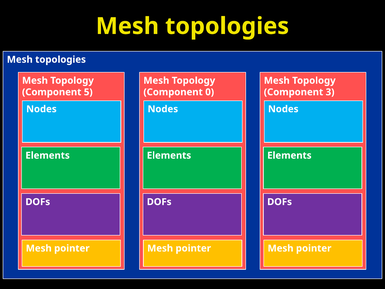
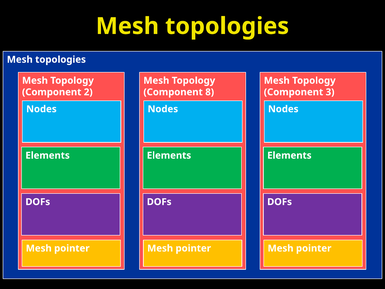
5: 5 -> 2 (88, 92)
0: 0 -> 8 (210, 92)
